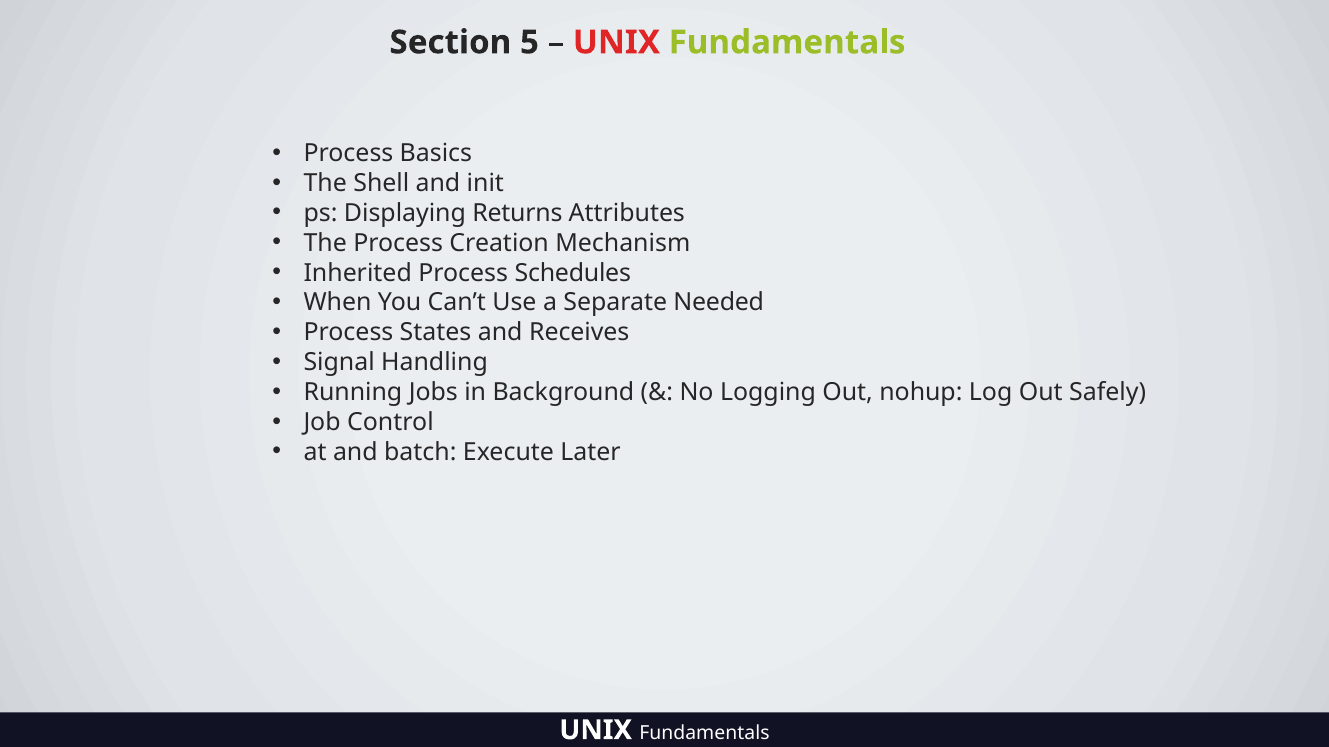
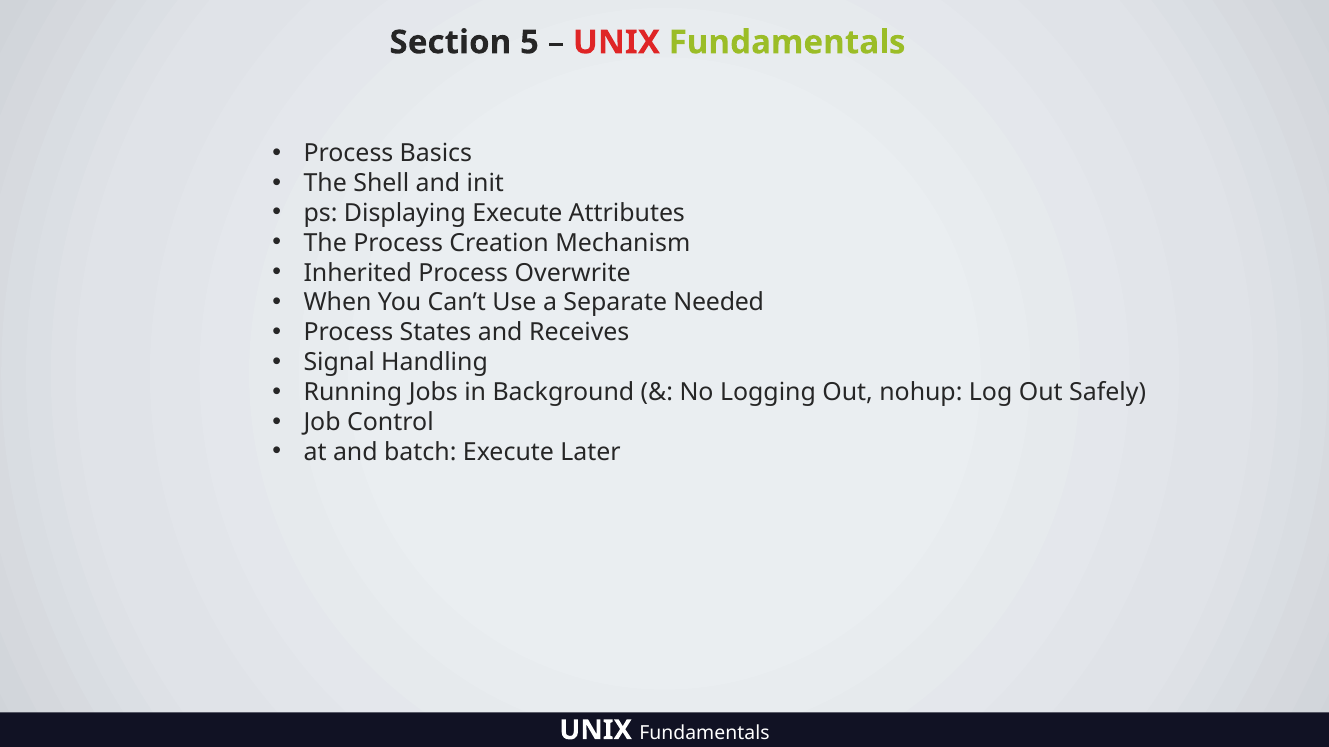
Displaying Returns: Returns -> Execute (517, 213)
Schedules: Schedules -> Overwrite (573, 273)
